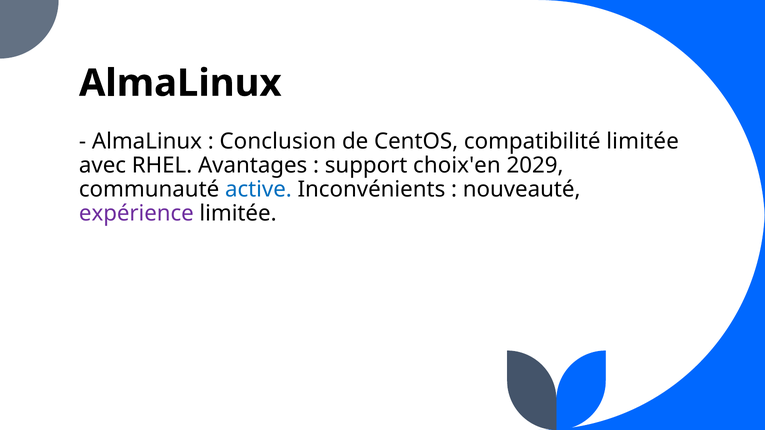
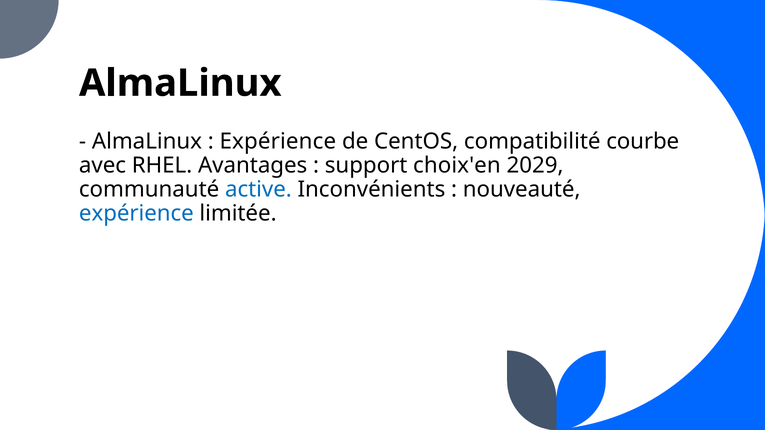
Conclusion: Conclusion -> Expérience (278, 141)
compatibilité limitée: limitée -> courbe (643, 141)
expérience colour: purple -> blue (136, 214)
